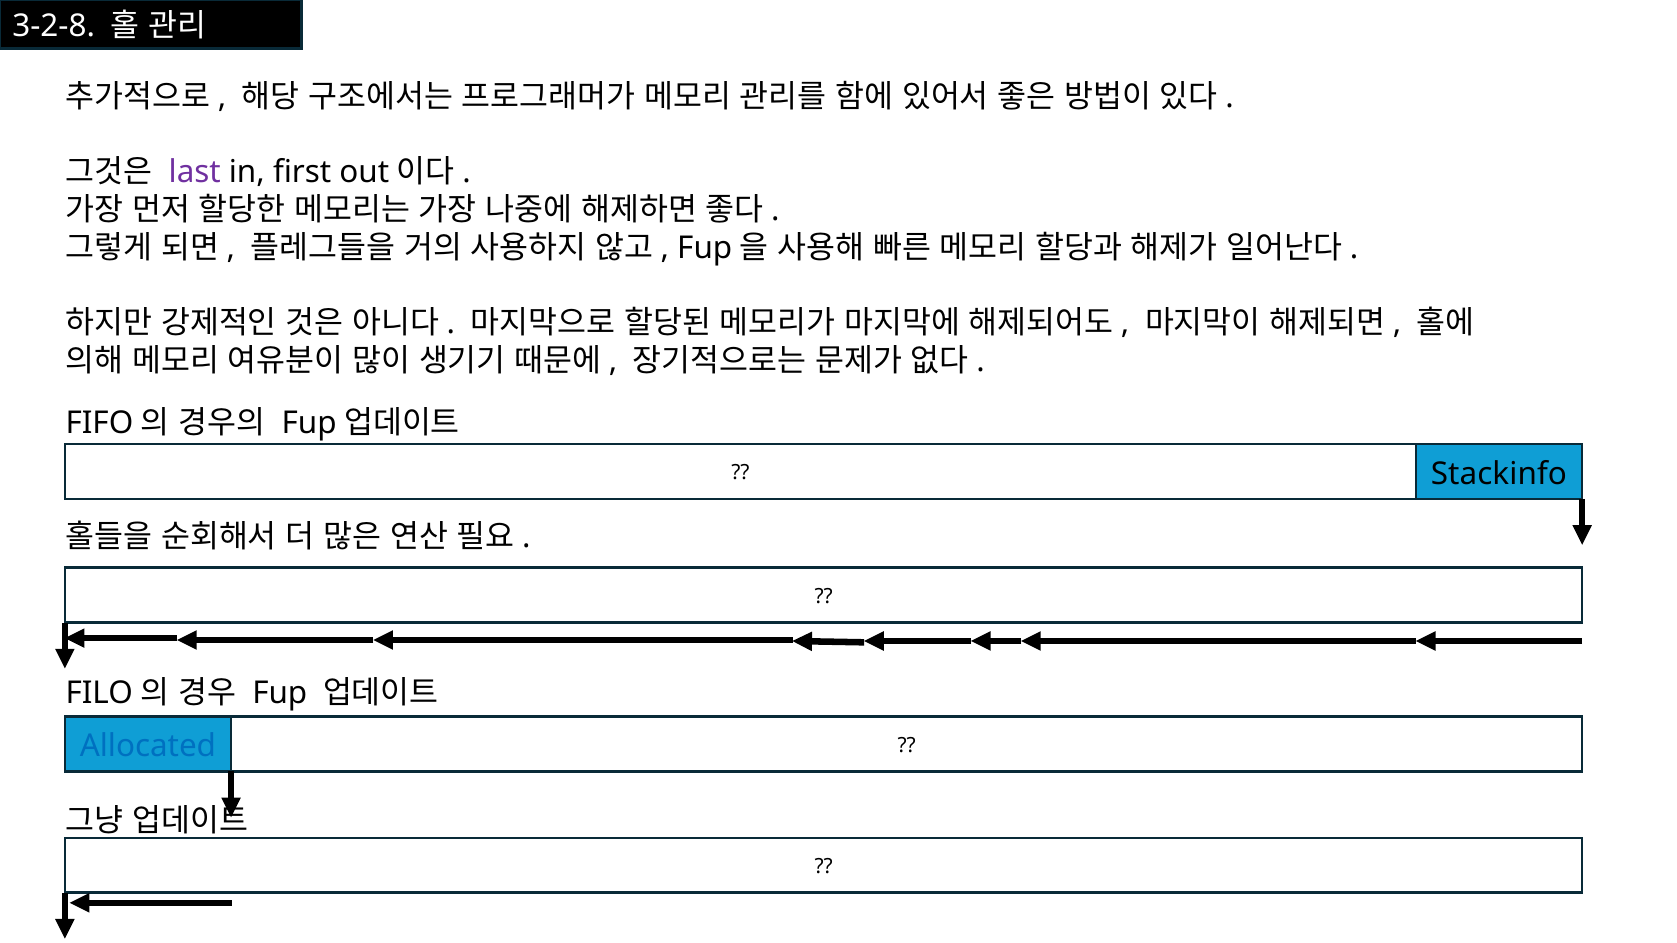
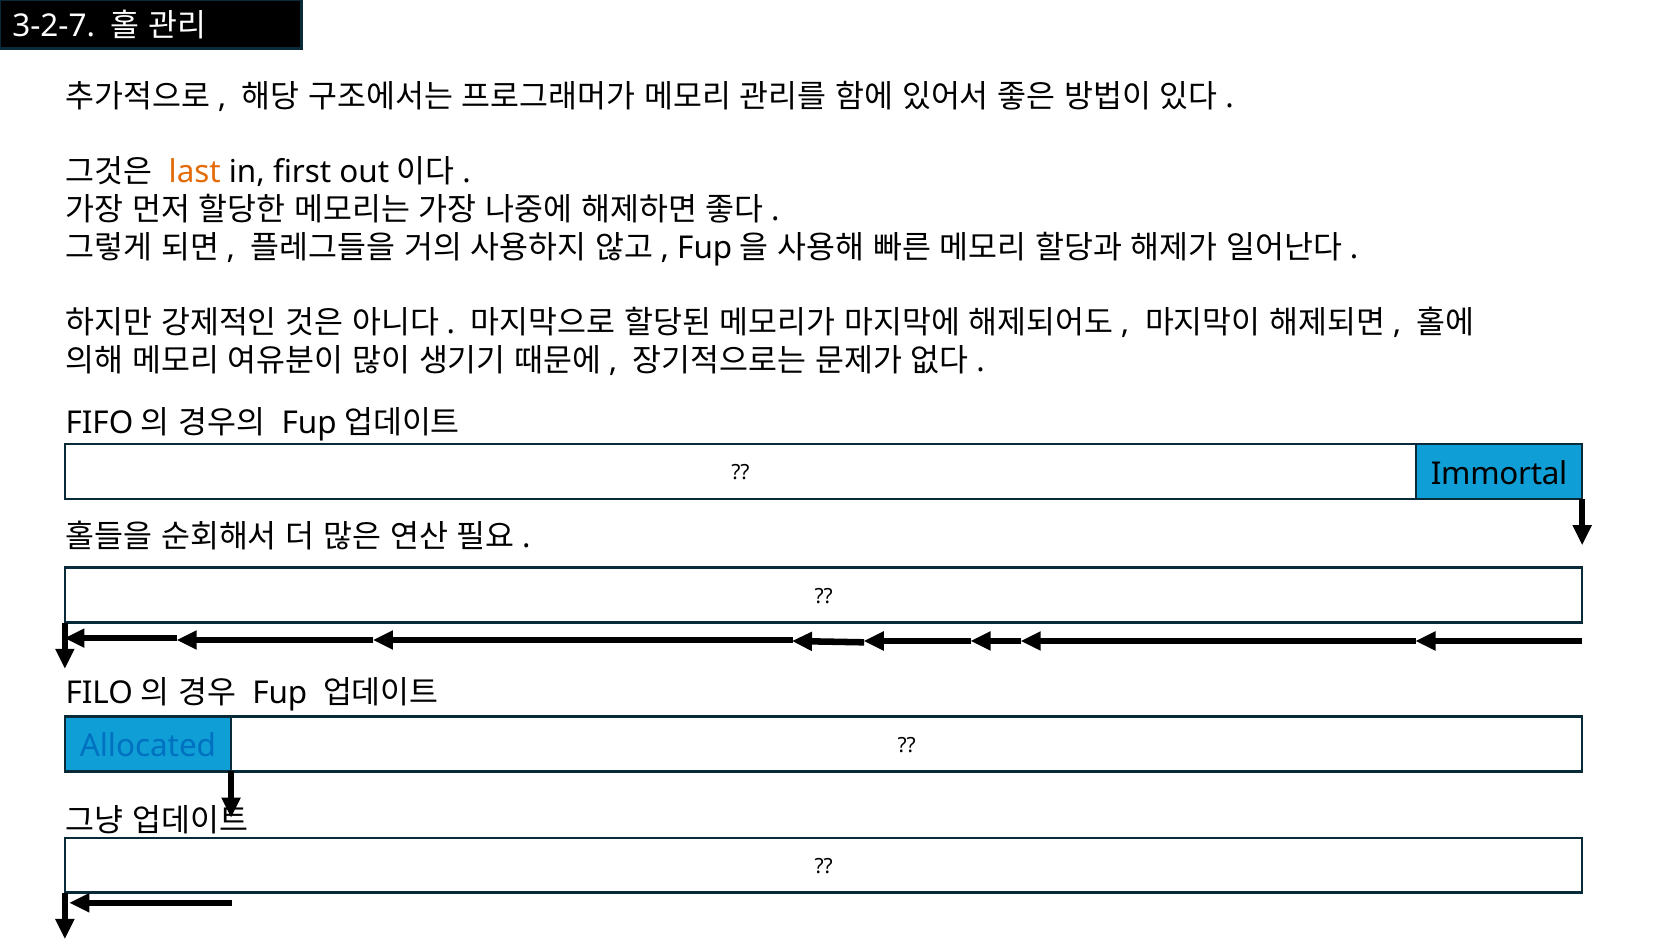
3-2-8: 3-2-8 -> 3-2-7 (54, 27)
last colour: purple -> orange (195, 172)
Stackinfo: Stackinfo -> Immortal (1499, 474)
